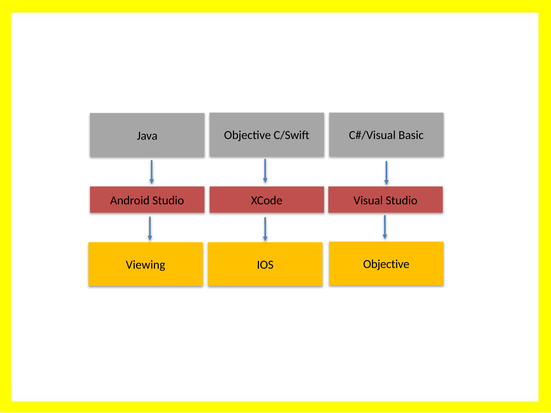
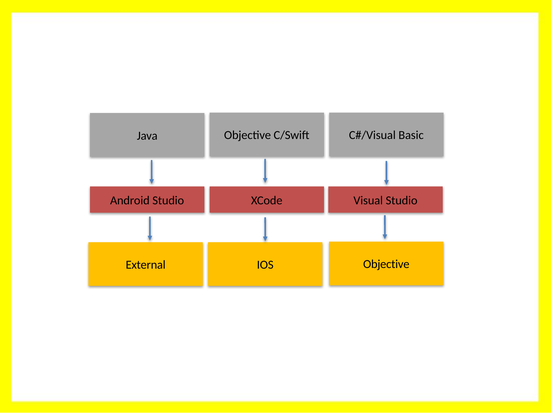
Viewing: Viewing -> External (146, 265)
